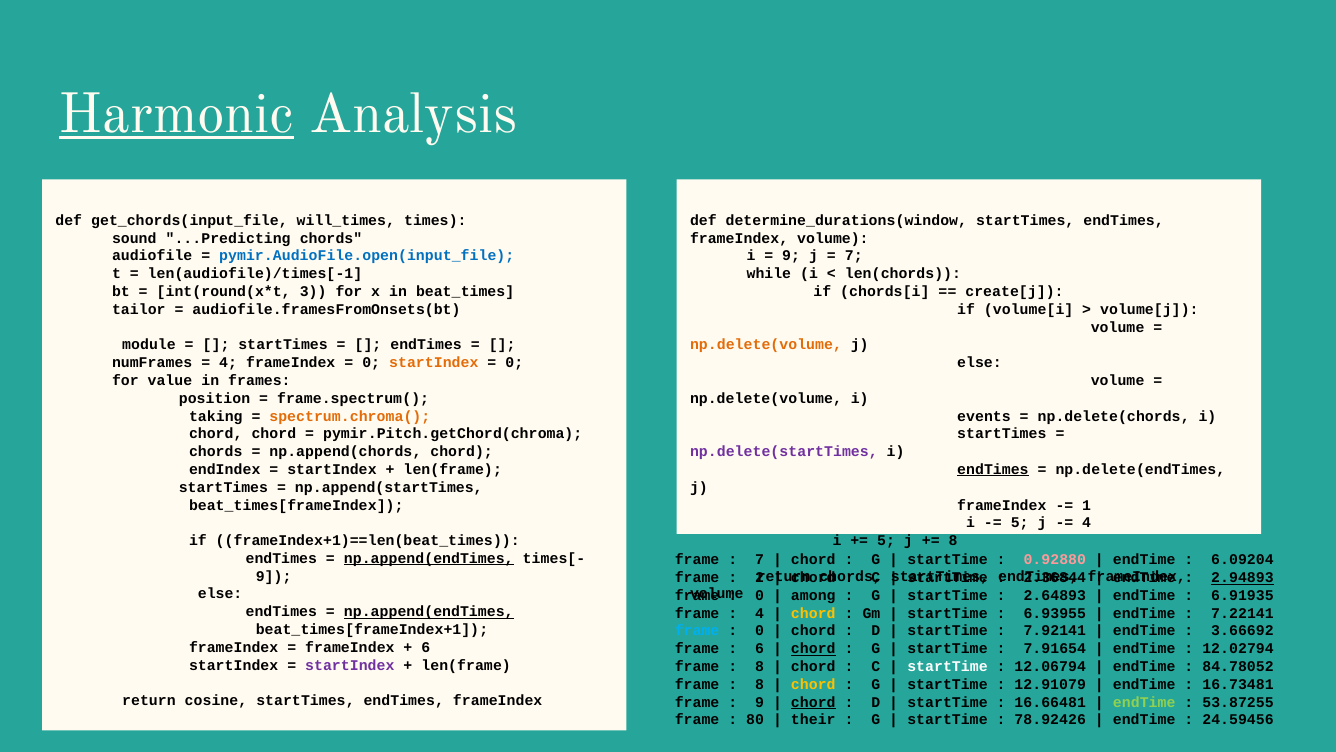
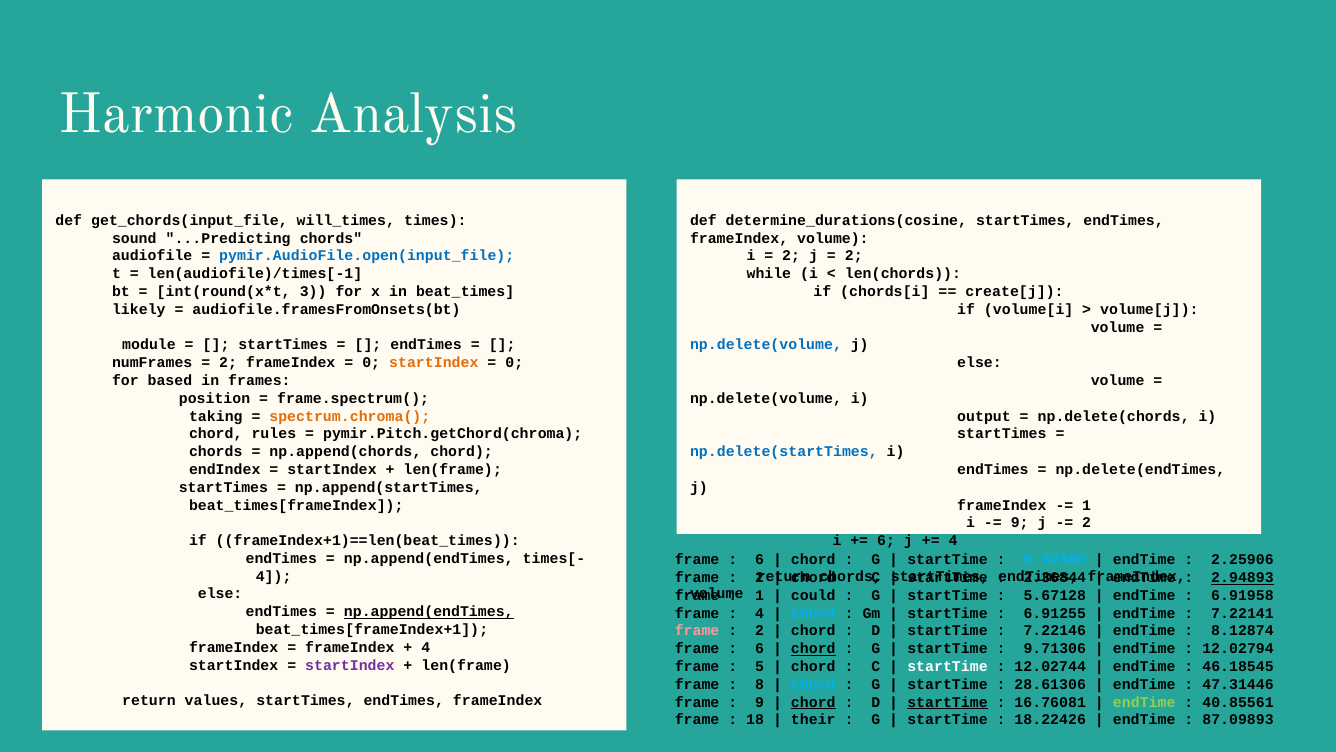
Harmonic underline: present -> none (177, 114)
determine_durations(window: determine_durations(window -> determine_durations(cosine (846, 220)
9: 9 -> 2 (791, 256)
7: 7 -> 2 (854, 256)
tailor: tailor -> likely (139, 309)
np.delete(volume colour: orange -> blue (766, 345)
4: 4 -> 2 (228, 363)
value: value -> based (170, 380)
events: events -> output (984, 416)
chord chord: chord -> rules (274, 434)
np.delete(startTimes colour: purple -> blue (784, 451)
endTimes underline: present -> none (993, 469)
5: 5 -> 9 (1020, 523)
4: 4 -> 2 (1087, 523)
5: 5 -> 6 (886, 540)
8: 8 -> 4 (953, 540)
np.append(endTimes underline: present -> none (429, 558)
7: 7 -> 6 (760, 559)
0.92880 colour: pink -> light blue (1055, 559)
6.09204: 6.09204 -> 2.25906 (1242, 559)
9: 9 -> 4 (274, 576)
0: 0 -> 1 (760, 595)
among: among -> could (813, 595)
2.64893: 2.64893 -> 5.67128 (1055, 595)
6.91935: 6.91935 -> 6.91958 (1242, 595)
chord colour: yellow -> light blue (813, 613)
6.93955: 6.93955 -> 6.91255 (1055, 613)
frame colour: light blue -> pink (697, 631)
0: 0 -> 2 (760, 631)
7.92141: 7.92141 -> 7.22146 (1055, 631)
3.66692: 3.66692 -> 8.12874 (1242, 631)
6: 6 -> 4 (426, 647)
7.91654: 7.91654 -> 9.71306 (1055, 648)
8: 8 -> 5 (760, 666)
12.06794: 12.06794 -> 12.02744 (1050, 666)
84.78052: 84.78052 -> 46.18545 (1238, 666)
chord colour: yellow -> light blue (813, 684)
12.91079: 12.91079 -> 28.61306 (1050, 684)
16.73481: 16.73481 -> 47.31446 (1238, 684)
cosine: cosine -> values (216, 700)
startTime underline: none -> present (947, 702)
16.66481: 16.66481 -> 16.76081 (1050, 702)
53.87255: 53.87255 -> 40.85561 (1238, 702)
80: 80 -> 18 (755, 719)
78.92426: 78.92426 -> 18.22426 (1050, 719)
24.59456: 24.59456 -> 87.09893 (1238, 719)
